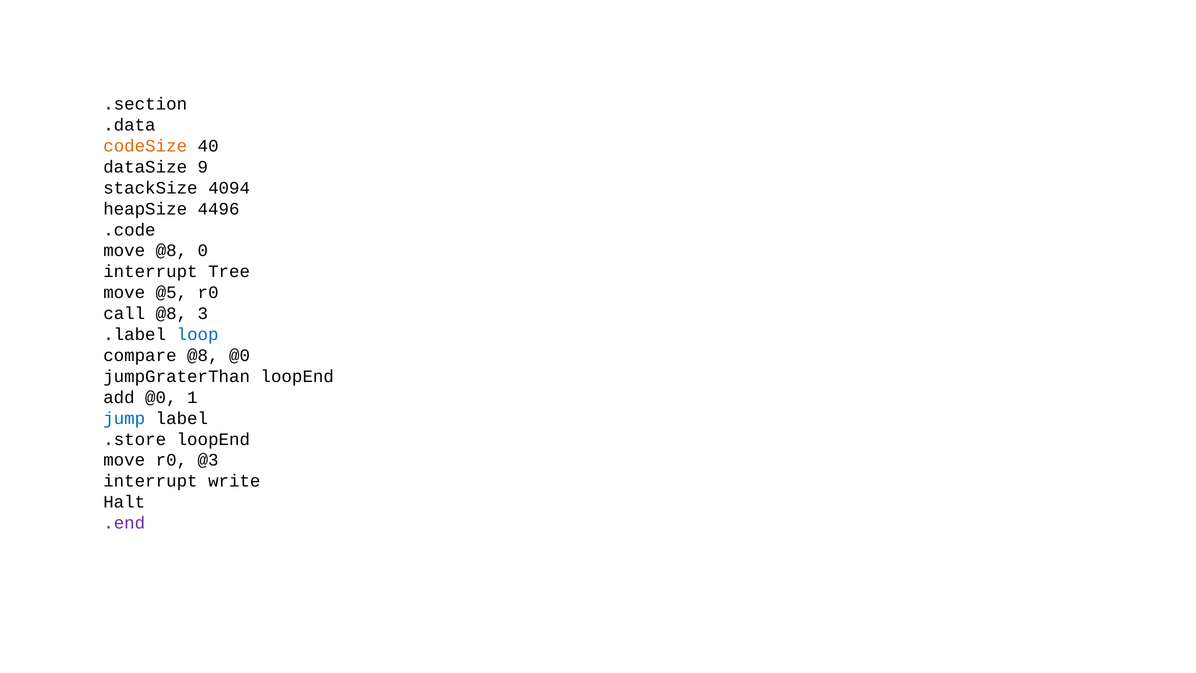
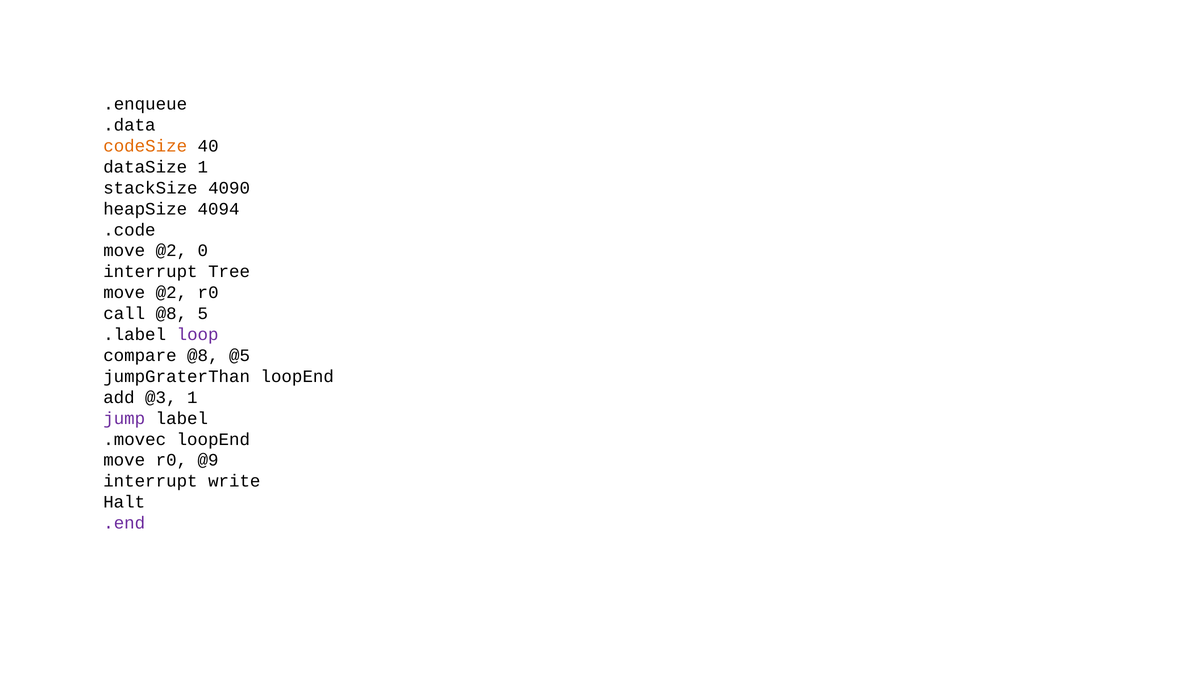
.section: .section -> .enqueue (145, 104)
dataSize 9: 9 -> 1 (203, 167)
4094: 4094 -> 4090 (229, 188)
4496: 4496 -> 4094 (219, 209)
@8: @8 -> @2 (171, 251)
@5: @5 -> @2 (171, 293)
3: 3 -> 5 (203, 313)
loop colour: blue -> purple (198, 334)
@8 @0: @0 -> @5 (240, 355)
add @0: @0 -> @3 (161, 397)
jump colour: blue -> purple (124, 418)
.store: .store -> .movec (135, 439)
@3: @3 -> @9 (208, 460)
